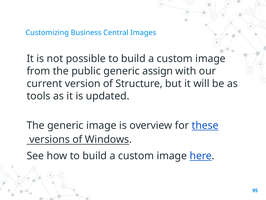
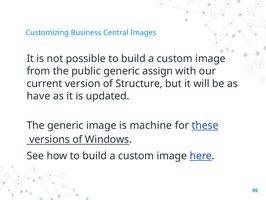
tools: tools -> have (38, 96)
overview: overview -> machine (151, 125)
